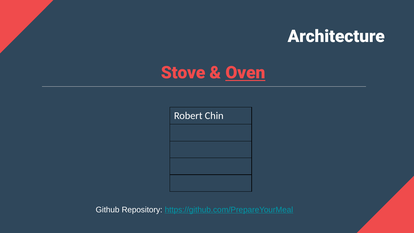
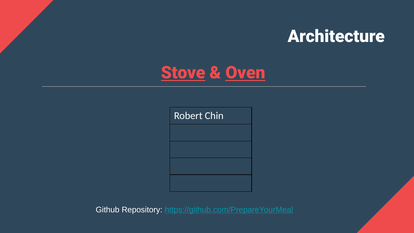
Stove underline: none -> present (183, 73)
